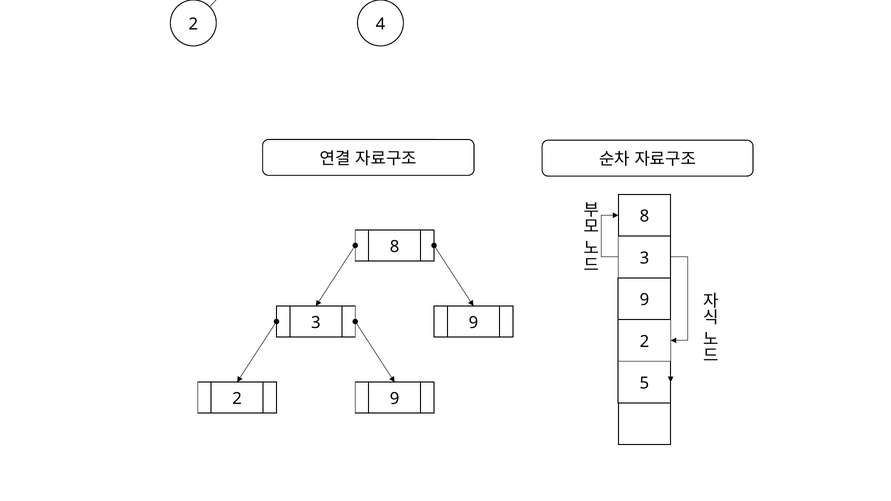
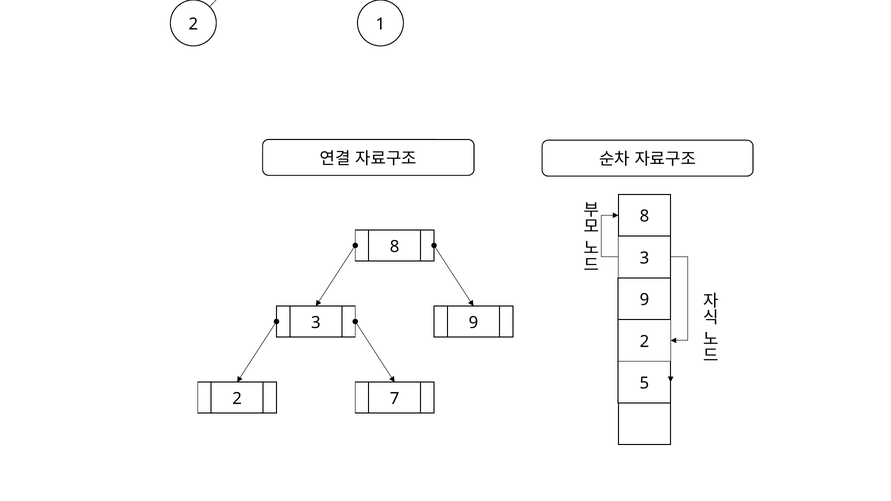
4: 4 -> 1 (380, 24)
2 9: 9 -> 7 (395, 399)
